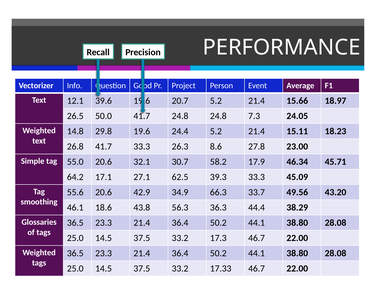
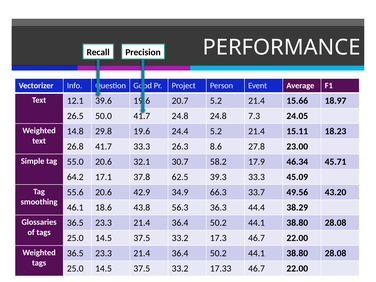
27.1: 27.1 -> 37.8 (142, 177)
